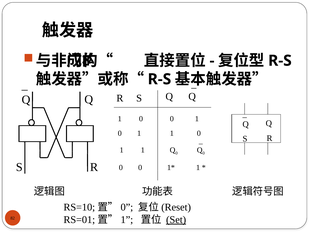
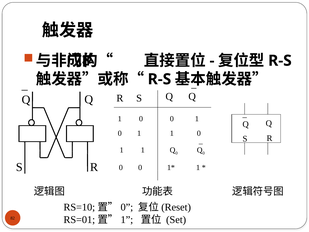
Set underline: present -> none (176, 219)
